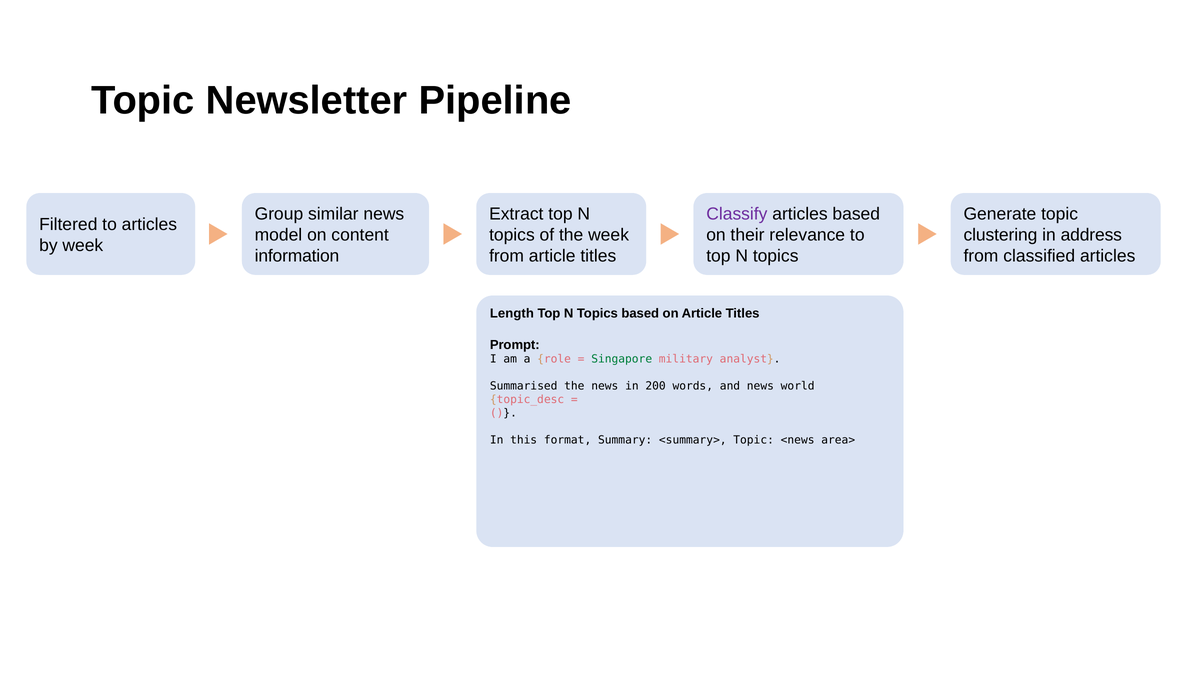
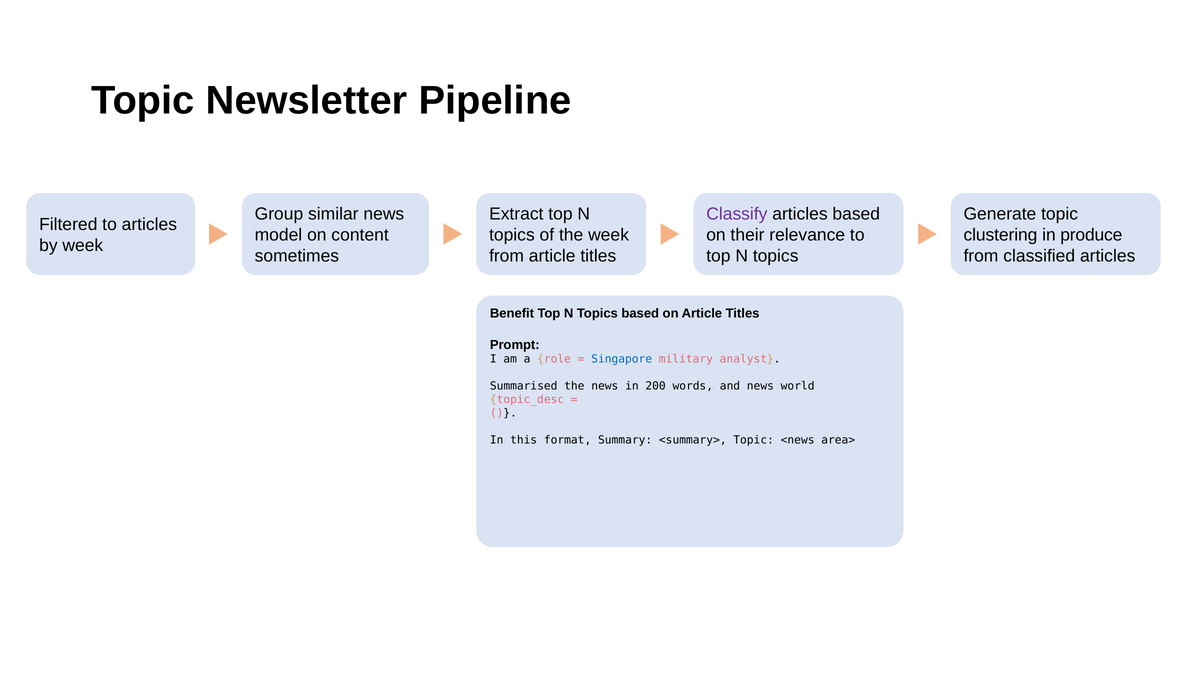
address: address -> produce (1091, 235)
information: information -> sometimes (297, 256)
Length: Length -> Benefit (512, 314)
Singapore colour: green -> blue (622, 359)
